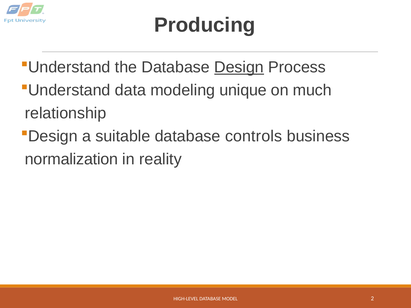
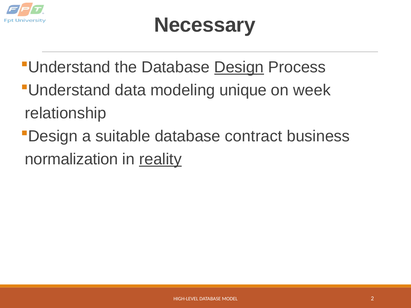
Producing: Producing -> Necessary (205, 25)
much: much -> week (312, 90)
controls: controls -> contract (254, 136)
reality underline: none -> present (160, 159)
